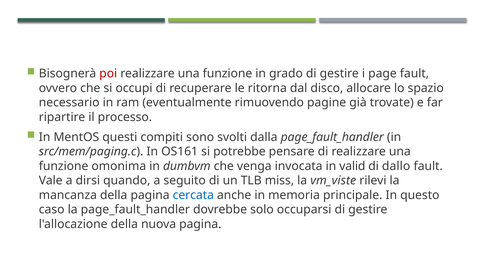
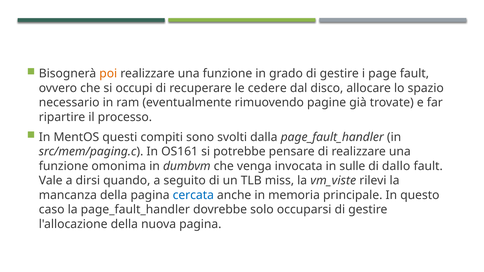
poi colour: red -> orange (108, 74)
ritorna: ritorna -> cedere (267, 88)
valid: valid -> sulle (352, 166)
